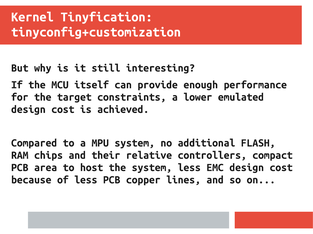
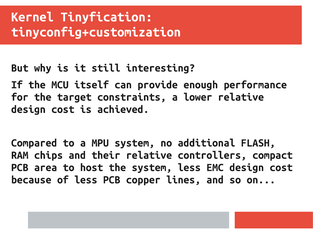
lower emulated: emulated -> relative (241, 98)
